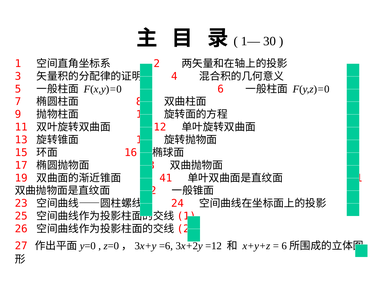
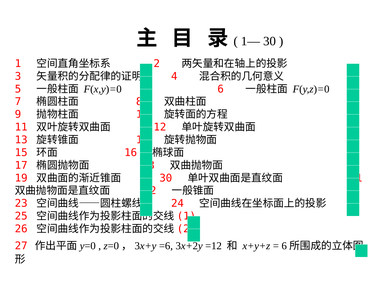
41: 41 -> 30 (166, 178)
